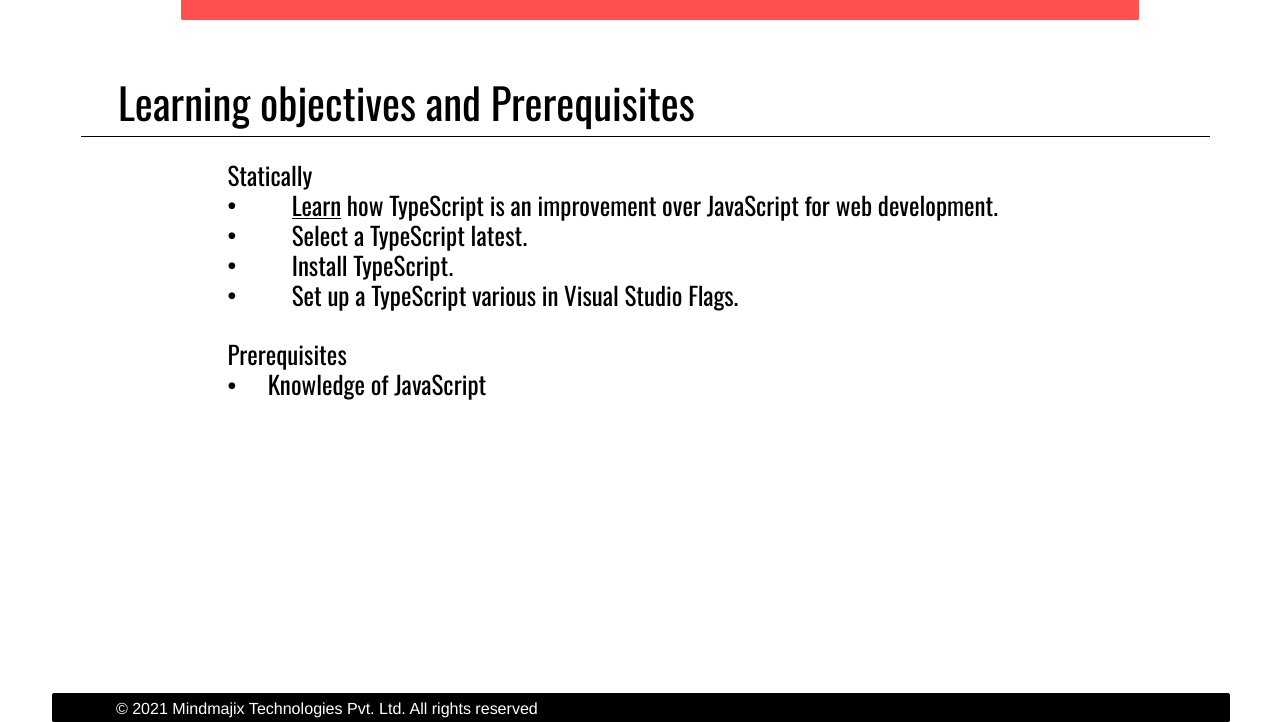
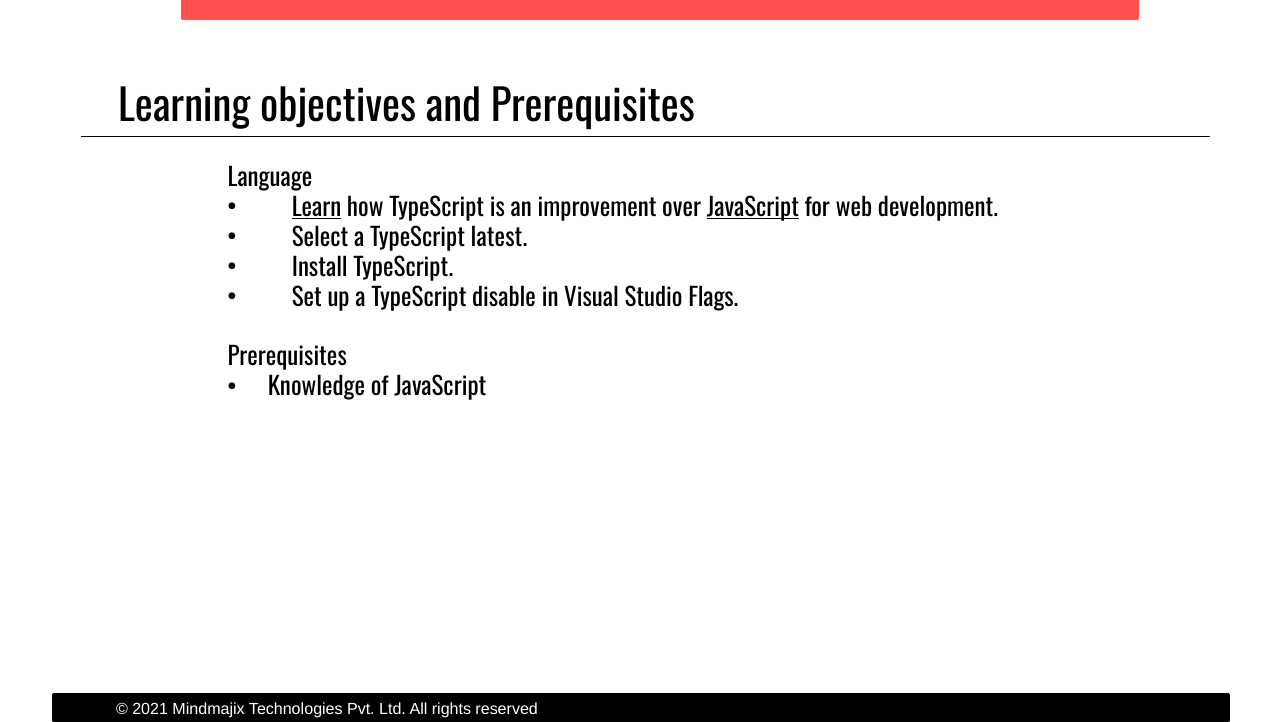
Statically: Statically -> Language (270, 178)
JavaScript underline: none -> present (753, 208)
various: various -> disable (504, 298)
